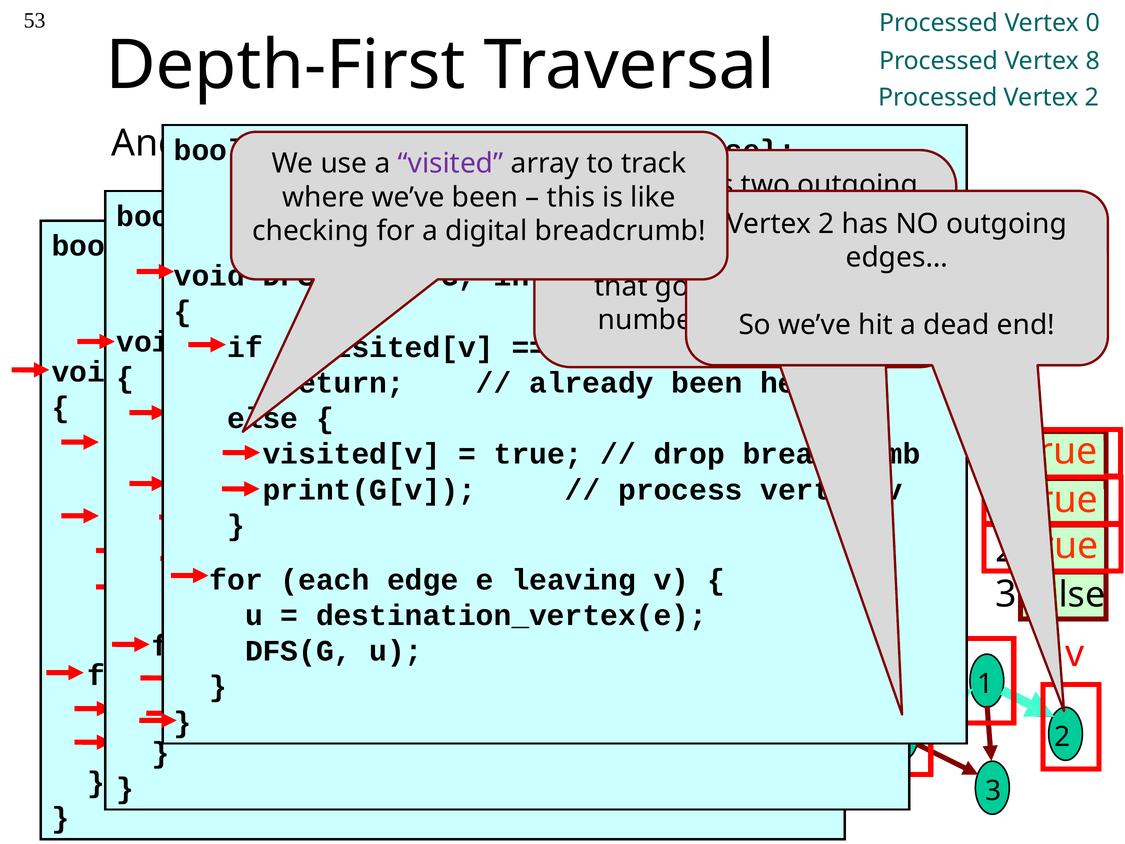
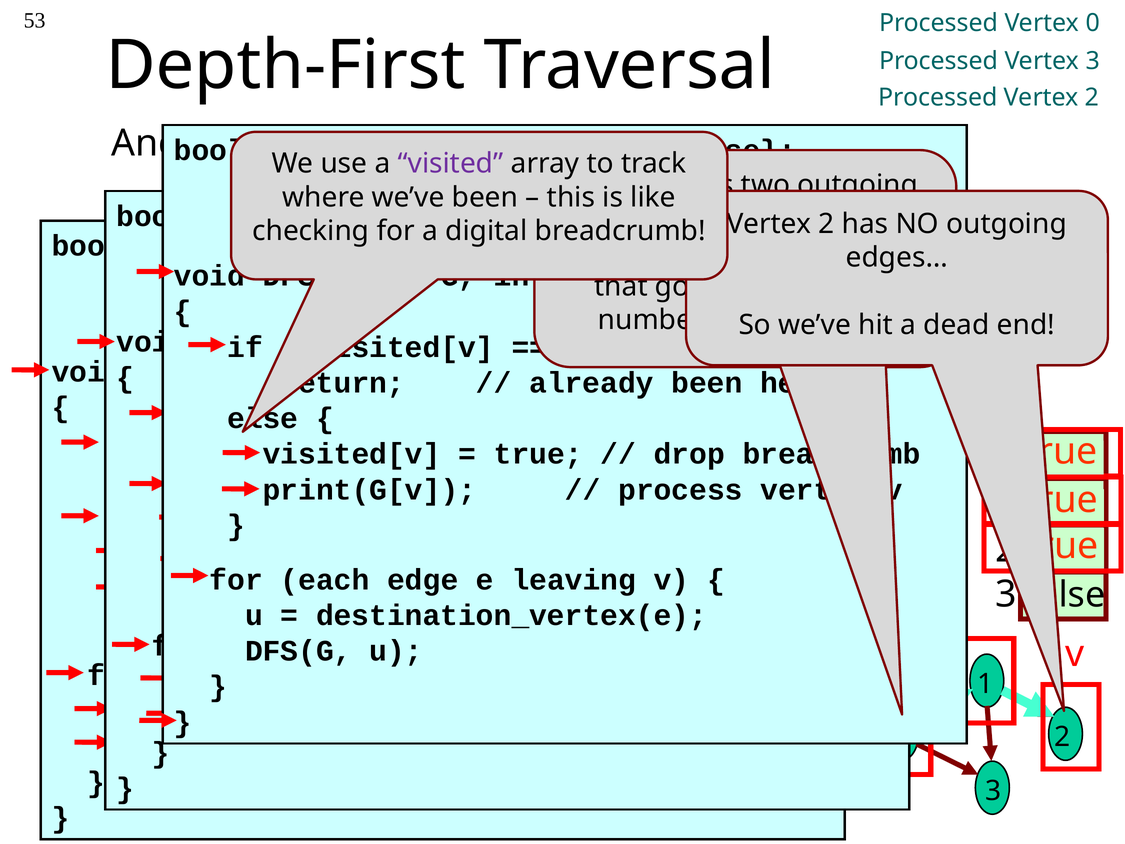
Vertex 8: 8 -> 3 (1093, 61)
